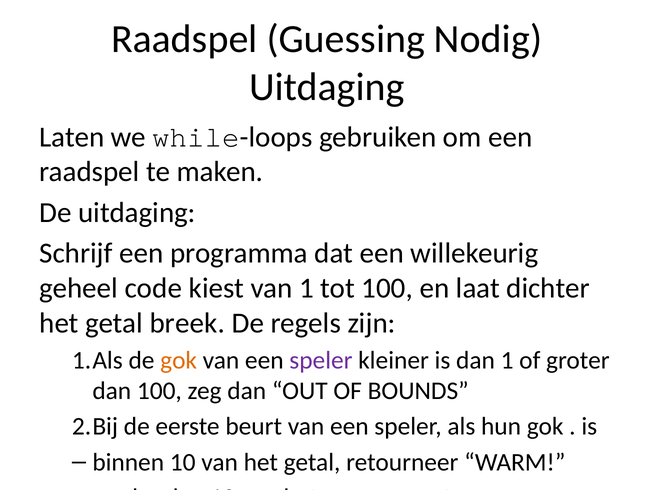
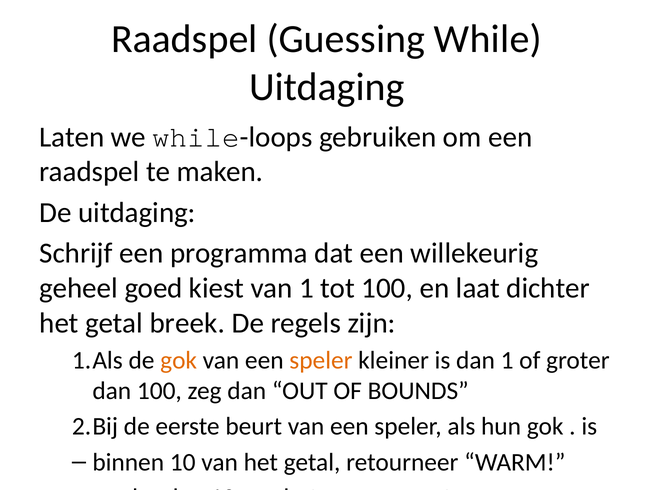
Guessing Nodig: Nodig -> While (488, 39)
geheel code: code -> goed (154, 288)
speler colour: purple -> orange (321, 361)
